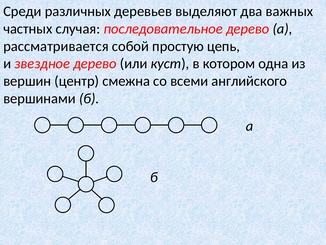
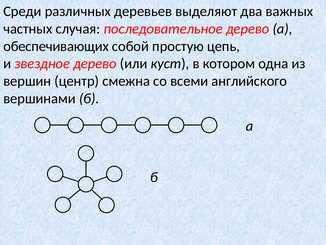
рассматривается: рассматривается -> обеспечивающих (56, 46)
